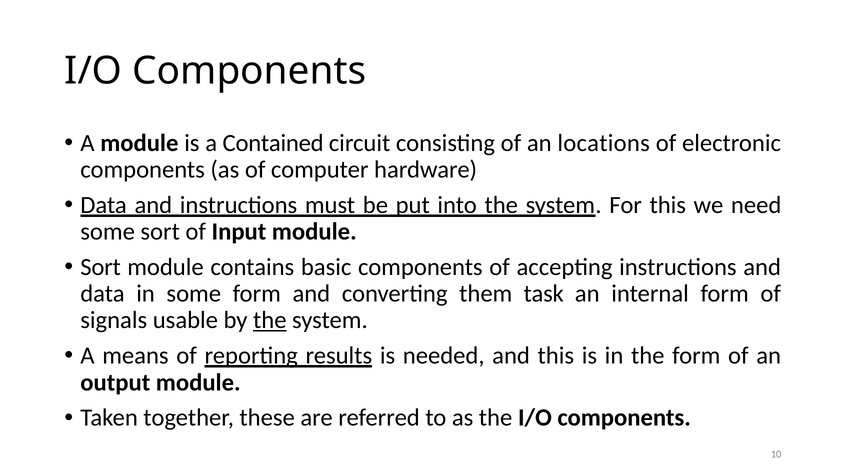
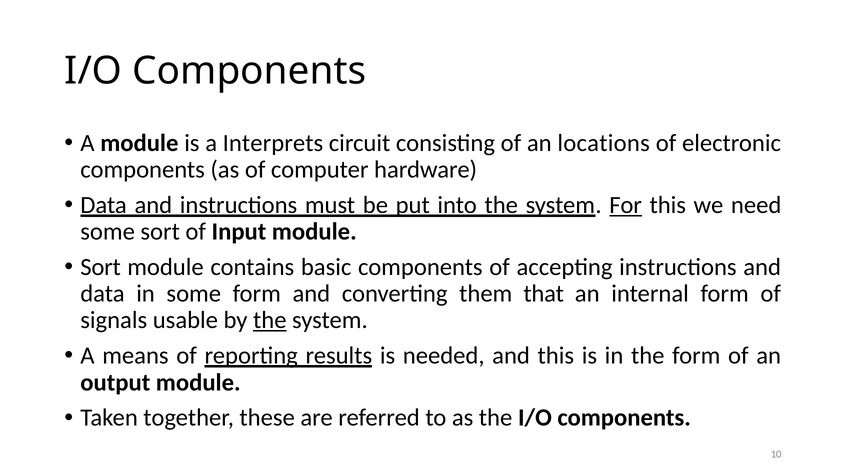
Contained: Contained -> Interprets (273, 143)
For underline: none -> present (626, 205)
task: task -> that (544, 294)
